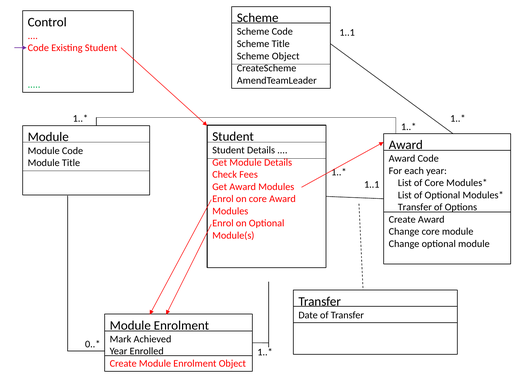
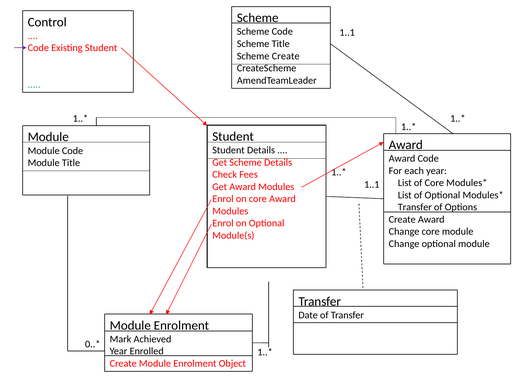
Scheme Object: Object -> Create (286, 56)
Get Module: Module -> Scheme (246, 162)
